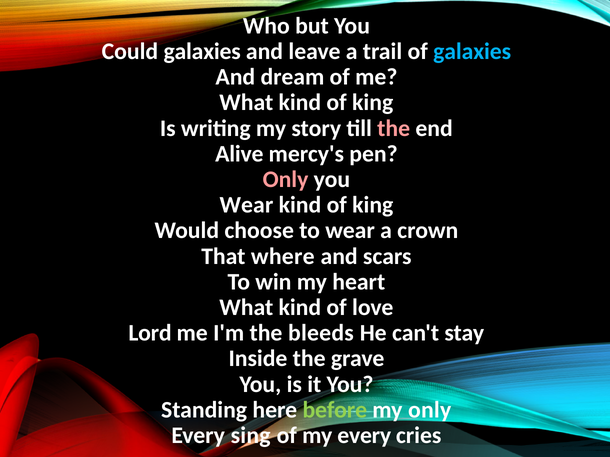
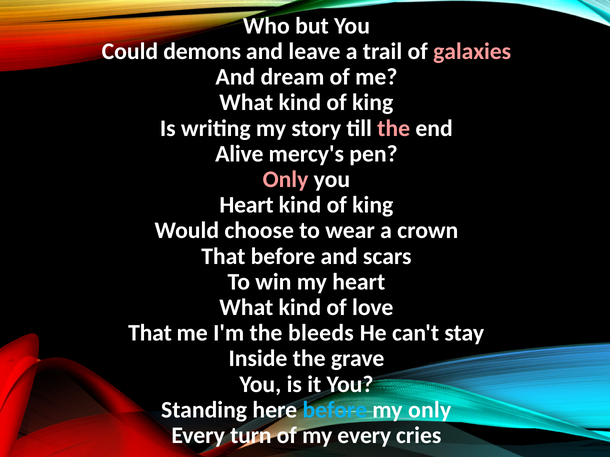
Could galaxies: galaxies -> demons (202, 52)
galaxies colour: light blue -> pink (472, 52)
Wear: Wear -> Heart (247, 205)
That where: where -> before (283, 257)
Lord: Lord -> That (150, 333)
before colour: light green -> light blue (335, 410)
sing: sing -> turn (251, 436)
